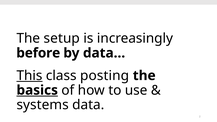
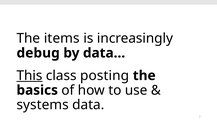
setup: setup -> items (62, 38)
before: before -> debug (38, 53)
basics underline: present -> none (37, 90)
